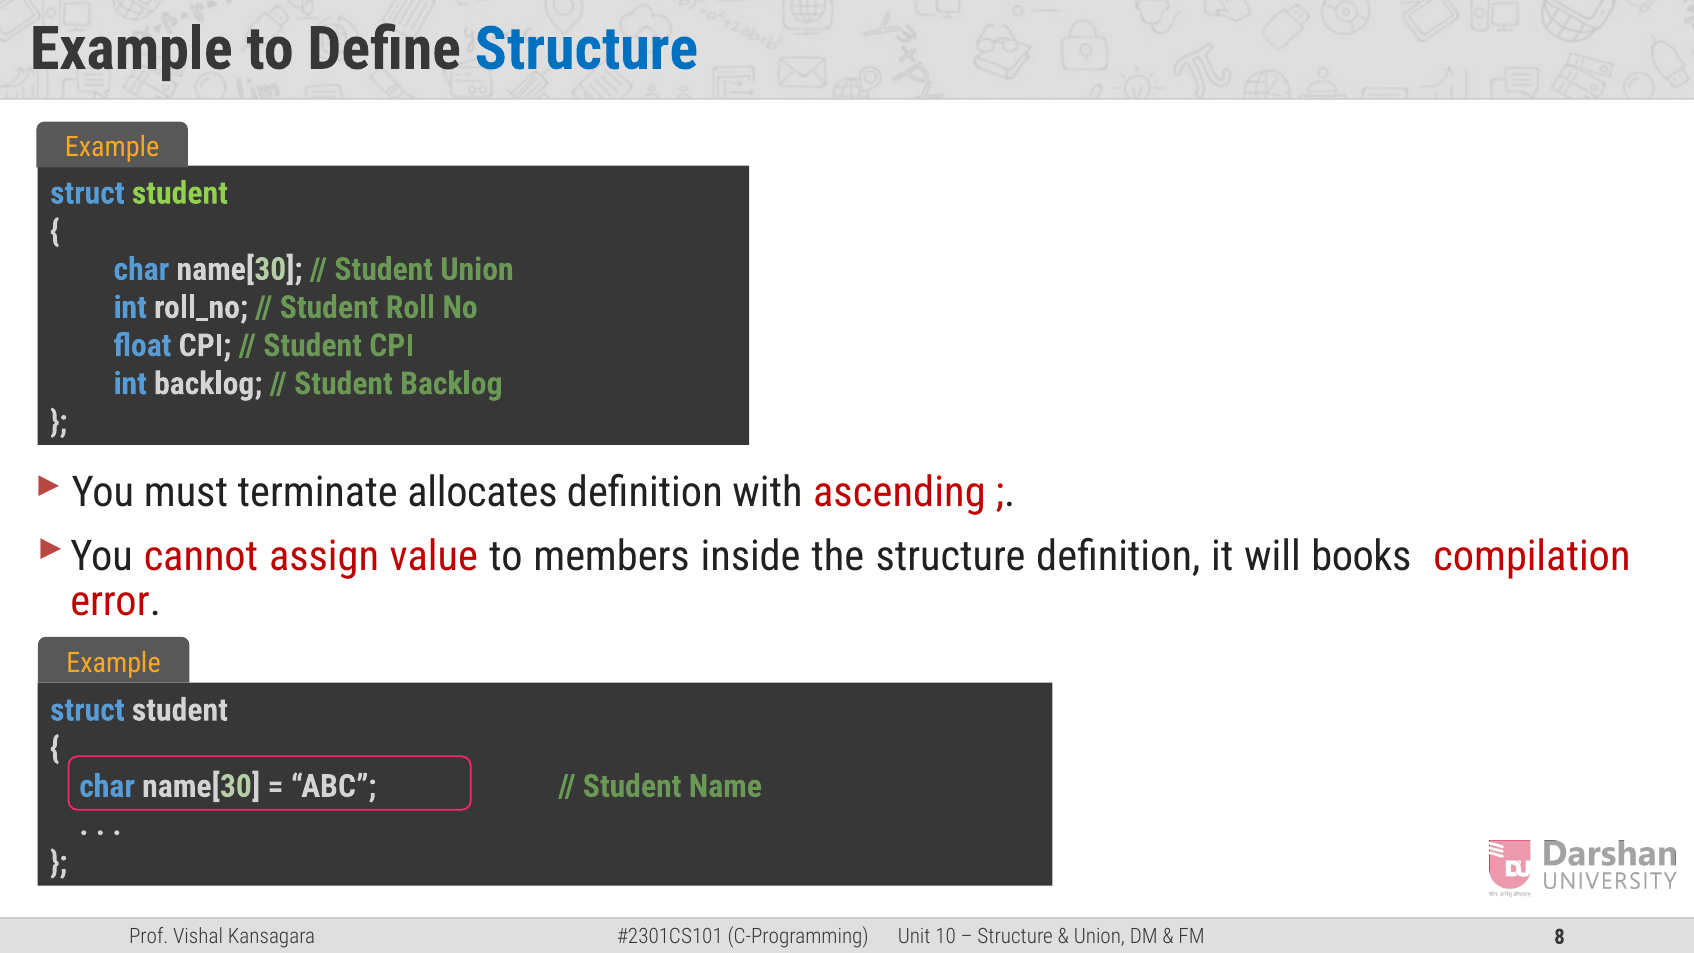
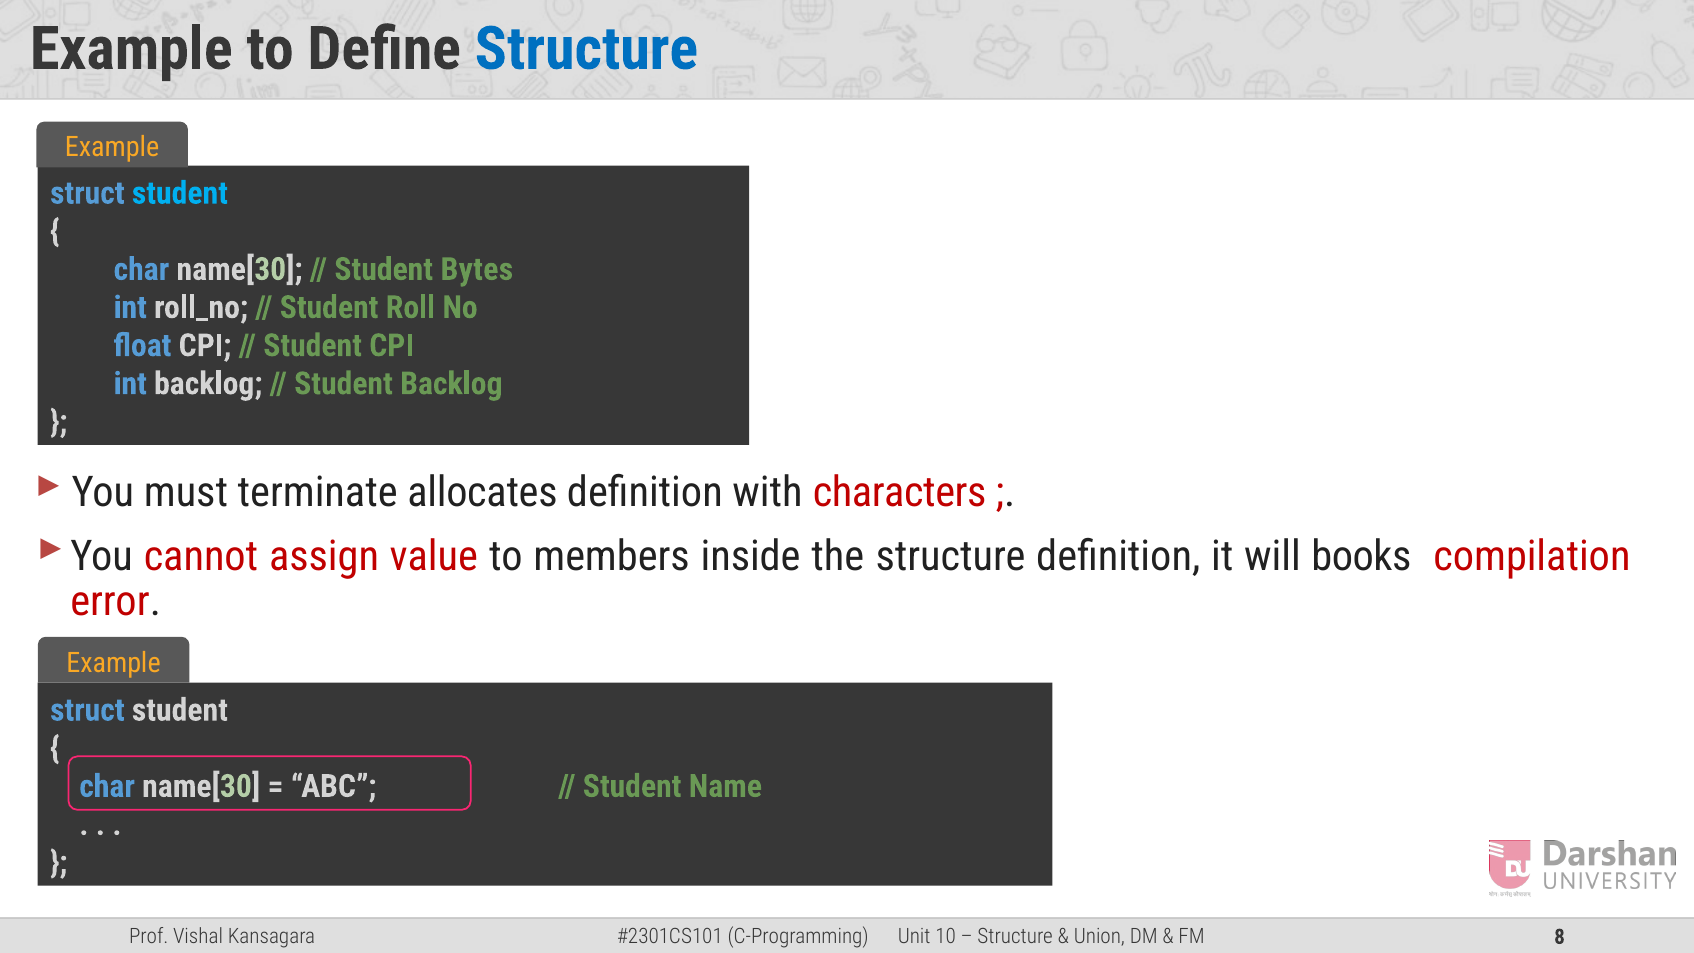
student colour: light green -> light blue (180, 193)
Student Union: Union -> Bytes (477, 269)
ascending: ascending -> characters (900, 493)
